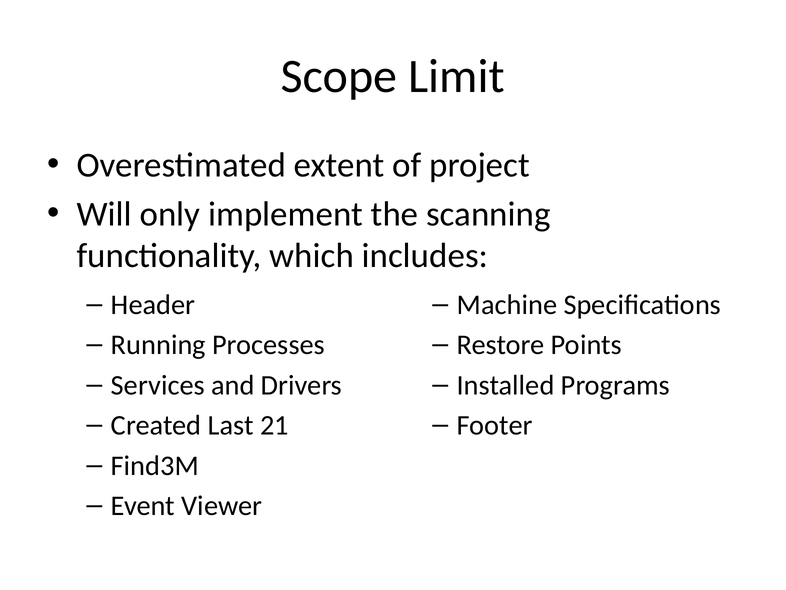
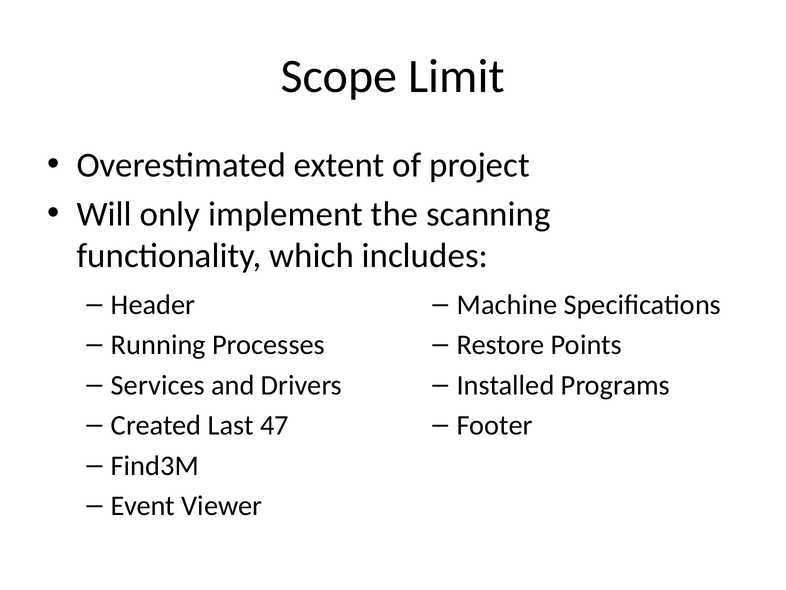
21: 21 -> 47 (274, 425)
